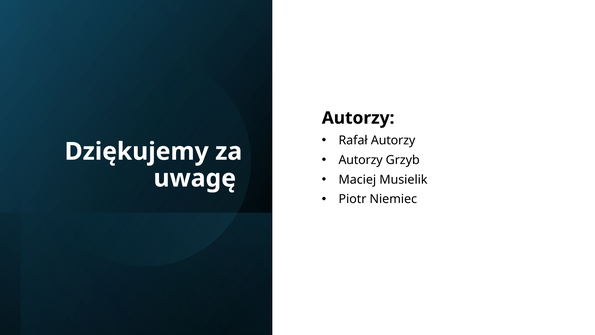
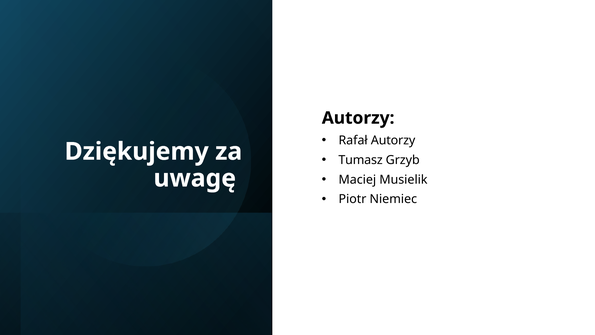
Autorzy: Autorzy -> Tumasz (361, 160)
